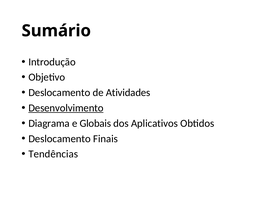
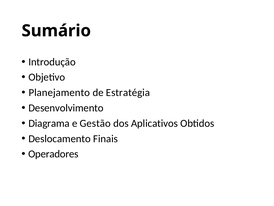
Deslocamento: Deslocamento -> Planejamento (59, 92)
Atividades: Atividades -> Estratégia (128, 92)
Desenvolvimento underline: present -> none (66, 108)
Globais: Globais -> Gestão (95, 123)
Tendências: Tendências -> Operadores (53, 154)
